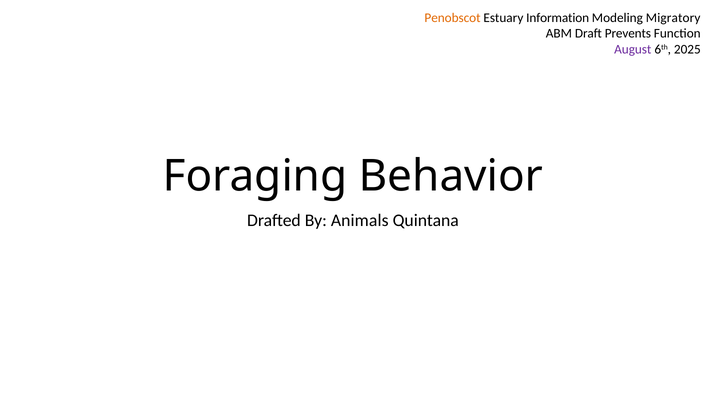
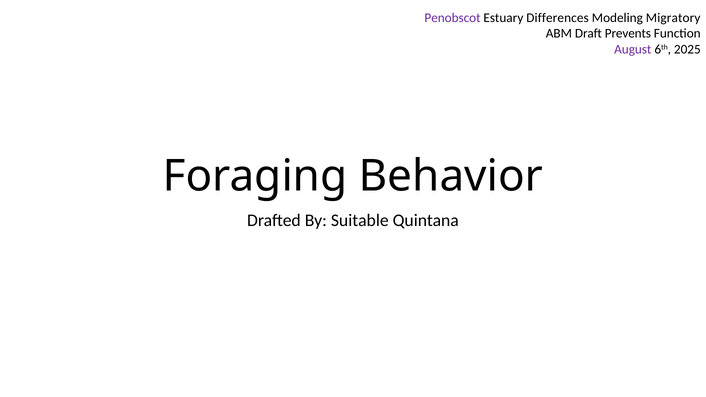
Penobscot colour: orange -> purple (453, 18)
Information: Information -> Differences (558, 18)
Animals: Animals -> Suitable (360, 221)
